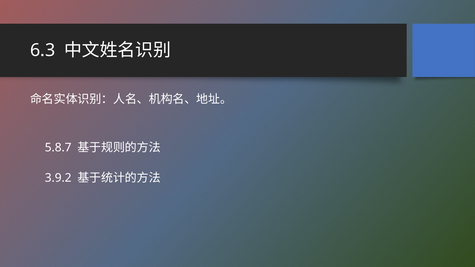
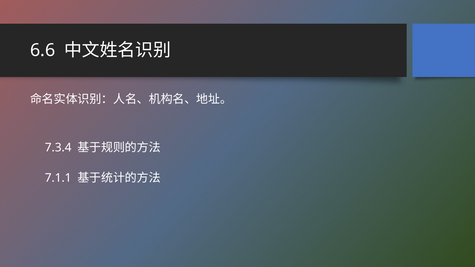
6.3: 6.3 -> 6.6 (43, 50)
5.8.7: 5.8.7 -> 7.3.4 (58, 148)
3.9.2: 3.9.2 -> 7.1.1 (58, 178)
